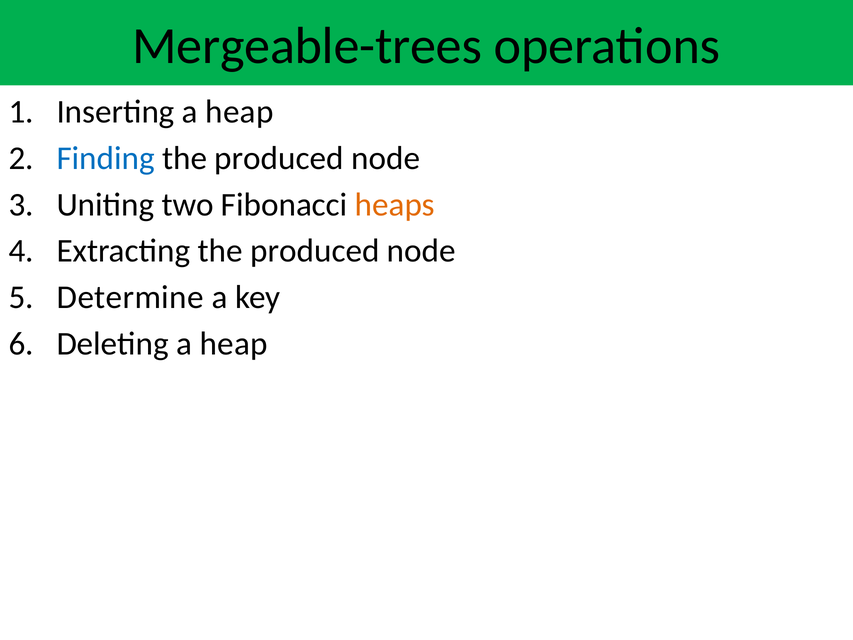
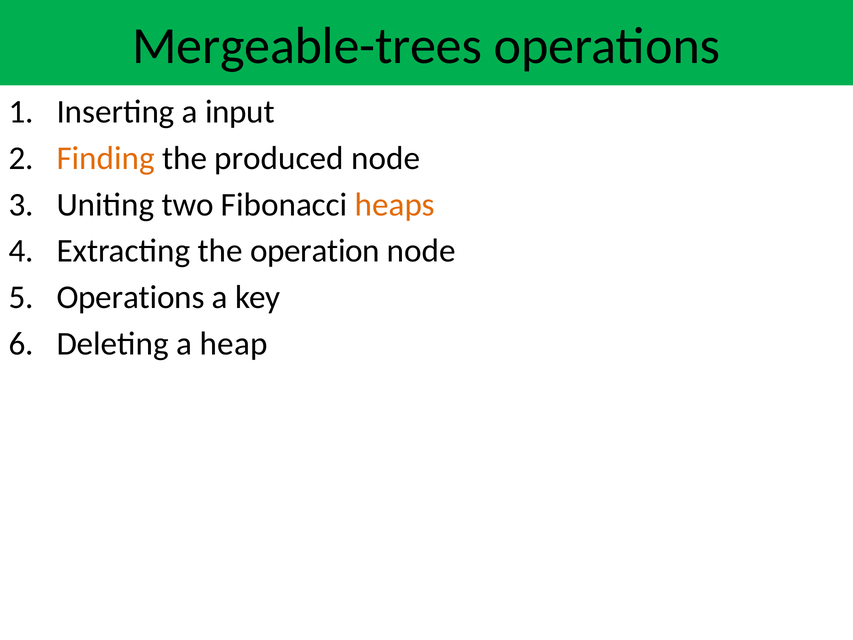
Inserting a heap: heap -> input (240, 112)
Finding colour: blue -> orange (106, 158)
Extracting the produced: produced -> operation (315, 251)
Determine: Determine -> Operations (130, 297)
